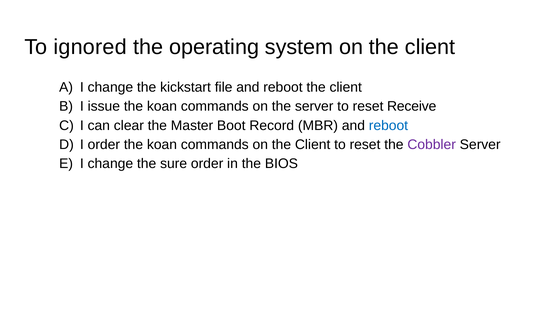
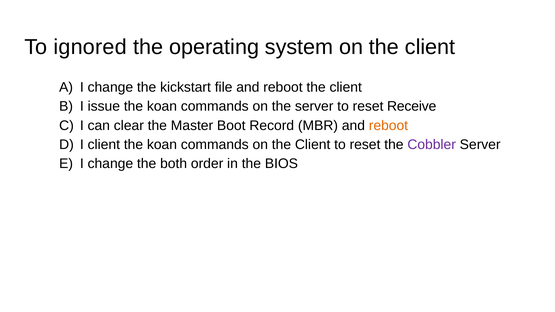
reboot colour: blue -> orange (388, 126)
I order: order -> client (104, 145)
sure: sure -> both (174, 164)
